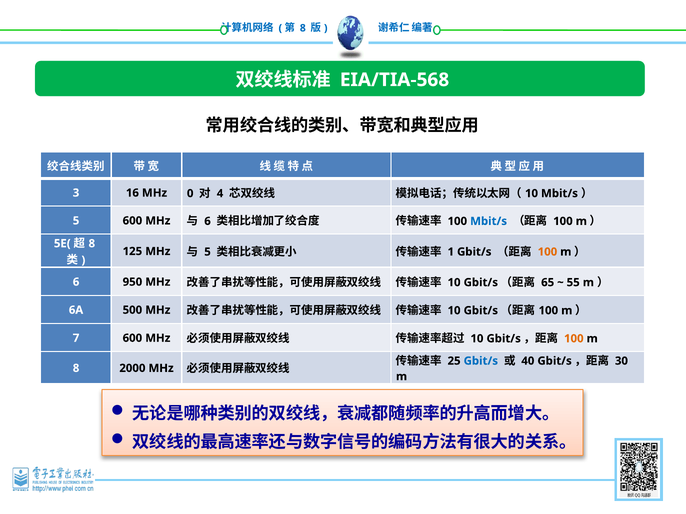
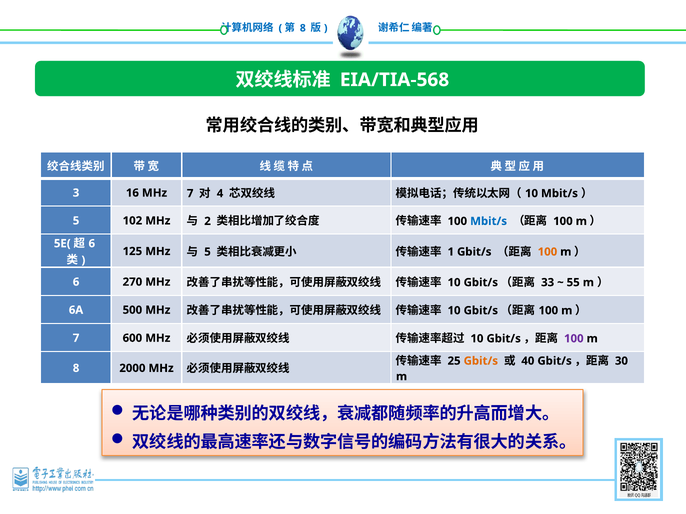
MHz 0: 0 -> 7 (190, 194)
5 600: 600 -> 102 (132, 221)
6: 6 -> 2 (208, 221)
8: 8 -> 6 (92, 244)
950: 950 -> 270 (132, 282)
65: 65 -> 33 (548, 283)
100 colour: orange -> purple (574, 339)
Gbit/s colour: blue -> orange (481, 361)
